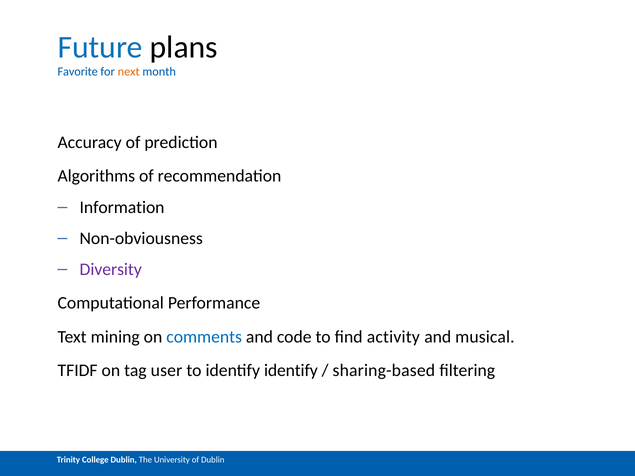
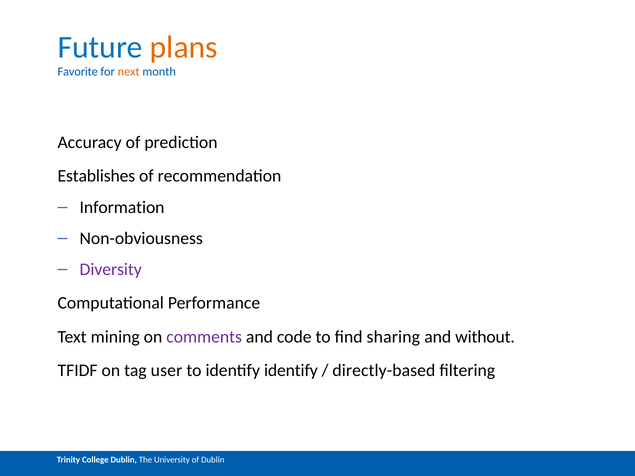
plans colour: black -> orange (184, 47)
Algorithms: Algorithms -> Establishes (96, 176)
comments colour: blue -> purple (204, 337)
activity: activity -> sharing (393, 337)
musical: musical -> without (485, 337)
sharing-based: sharing-based -> directly-based (384, 371)
